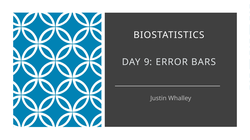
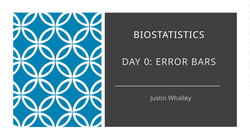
9: 9 -> 0 (148, 62)
